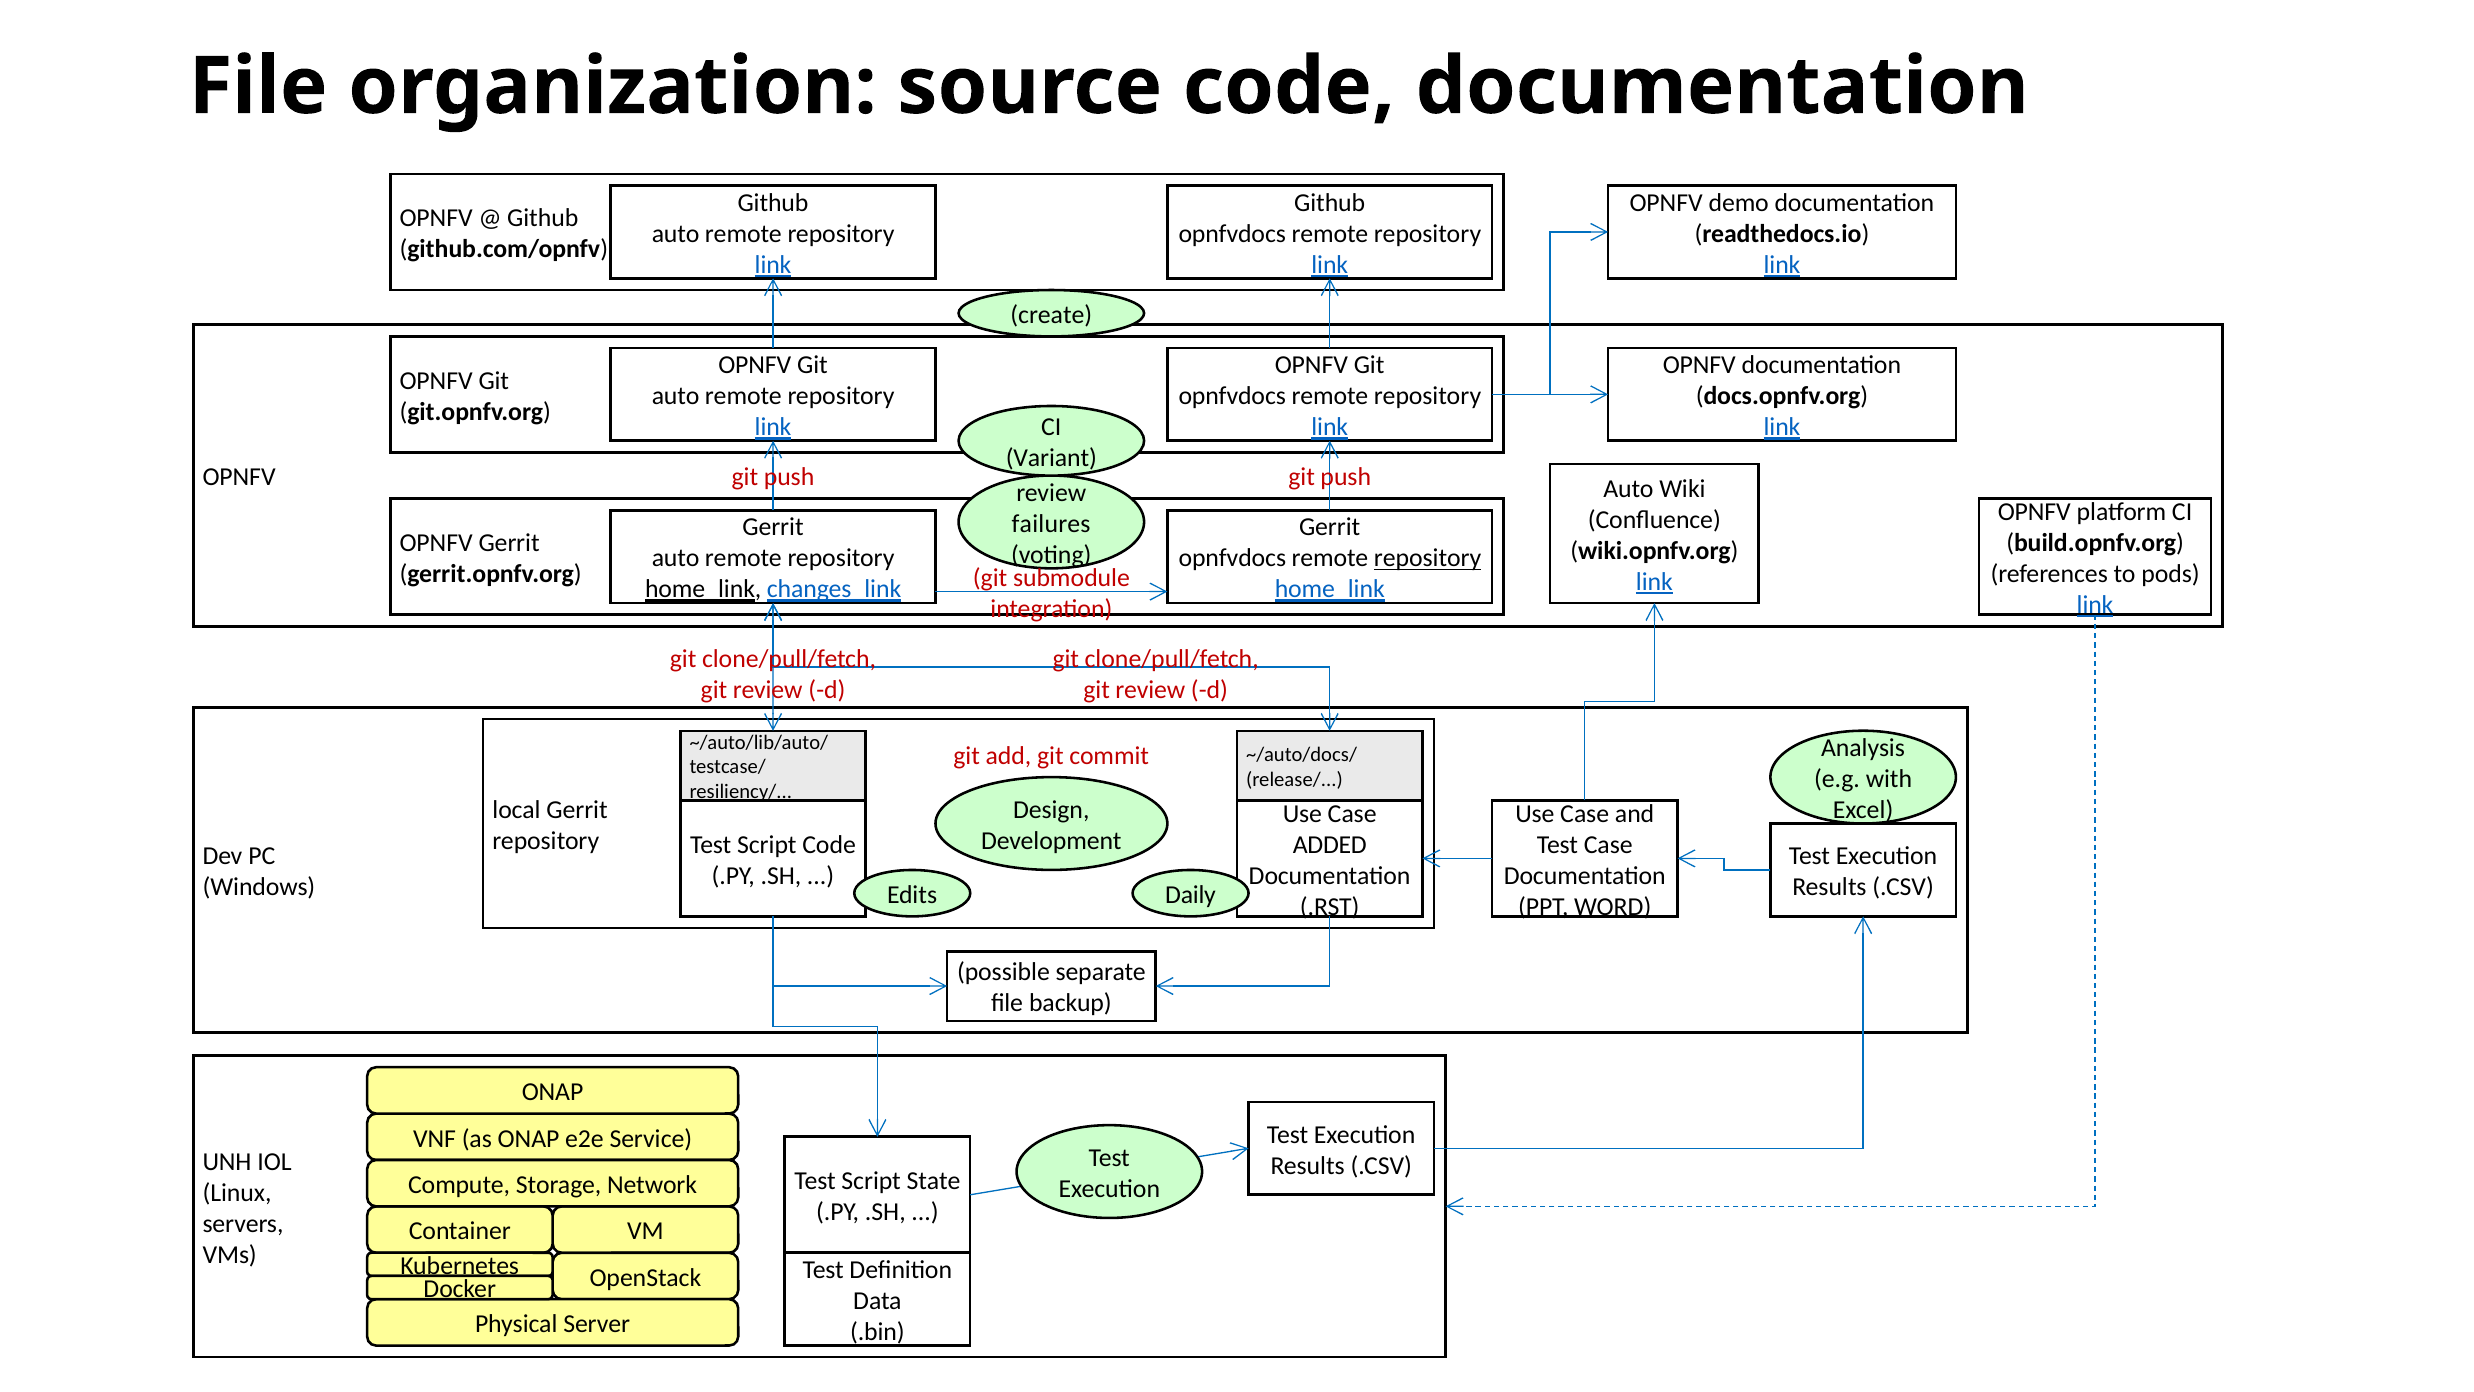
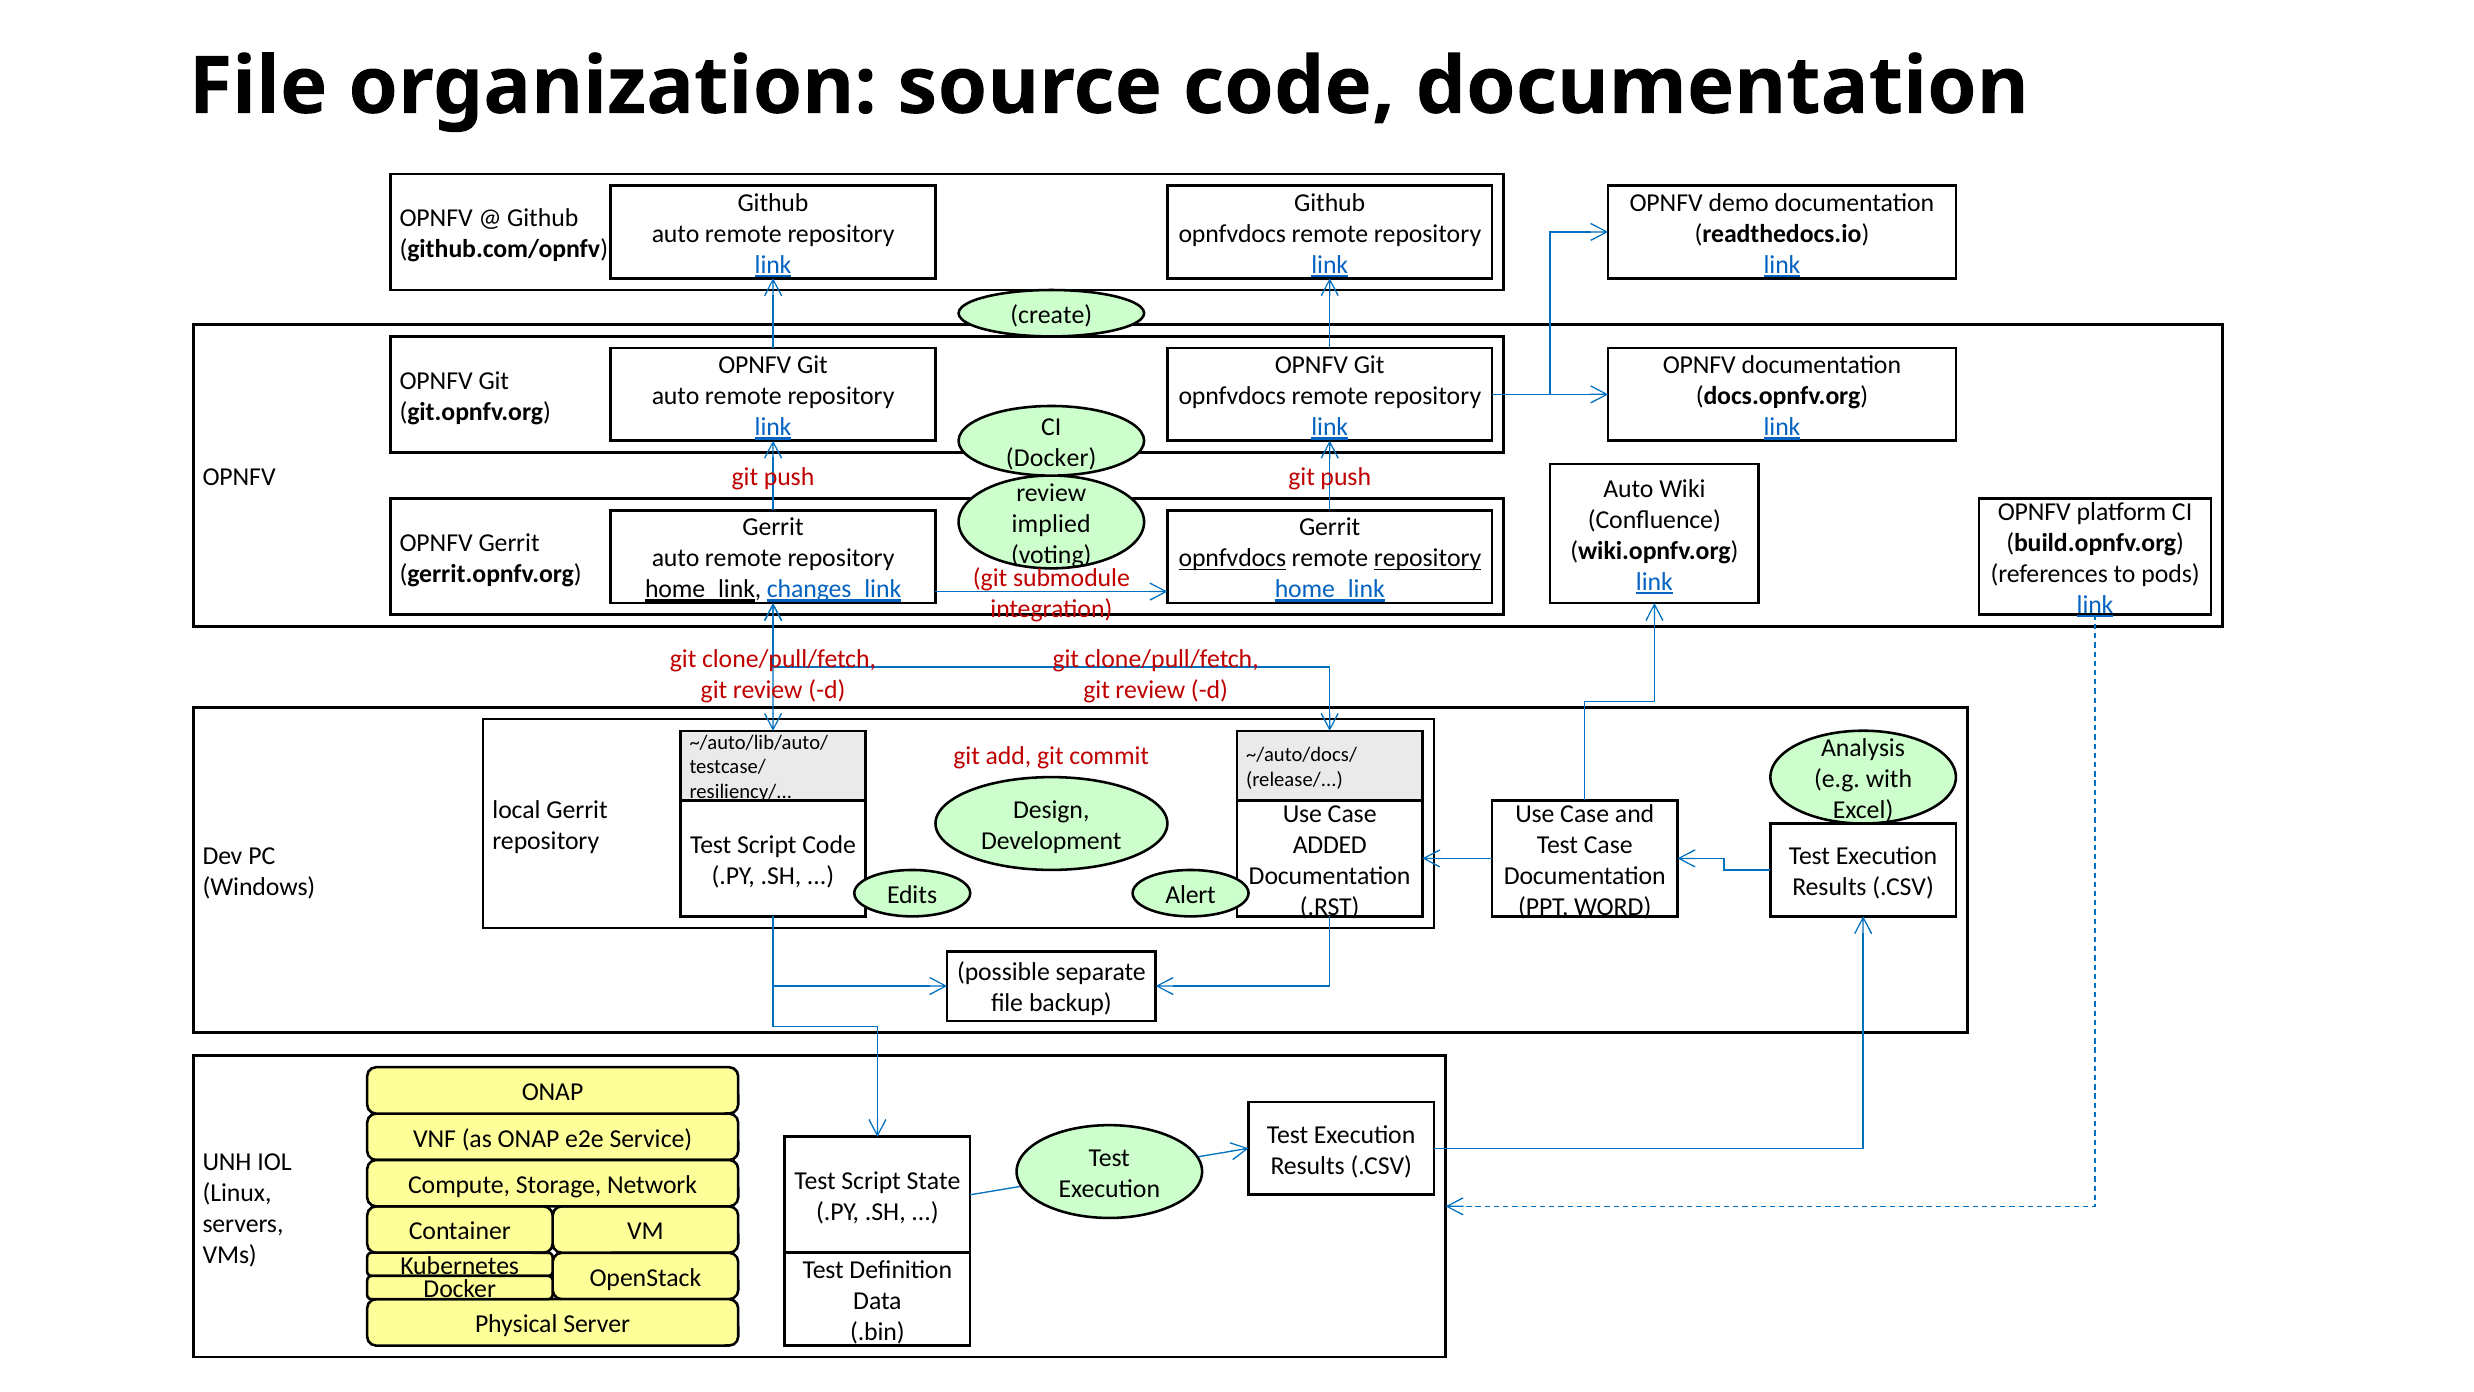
Variant: Variant -> Docker (1051, 458)
failures: failures -> implied (1051, 524)
opnfvdocs underline: none -> present (1232, 558)
Daily: Daily -> Alert (1191, 895)
